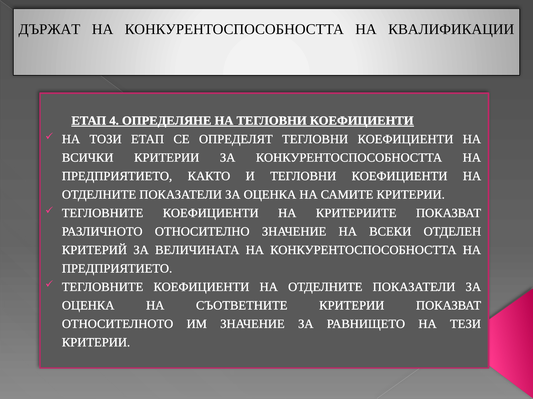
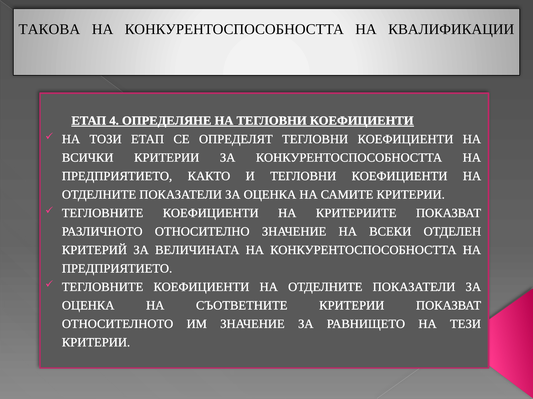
ДЪРЖАТ: ДЪРЖАТ -> ТАКОВА (49, 29)
